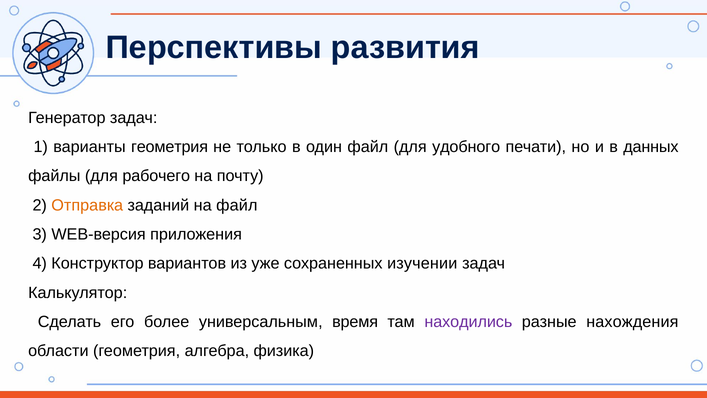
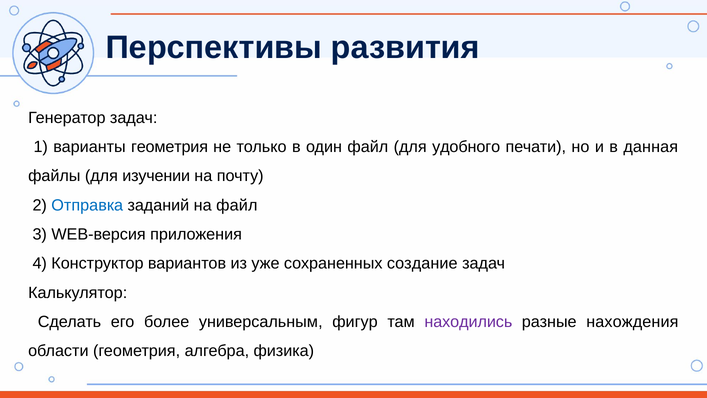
данных: данных -> данная (651, 147)
рабочего: рабочего -> изучении (156, 176)
Отправка colour: orange -> blue (87, 205)
изучении: изучении -> создание (422, 263)
время: время -> фигур (355, 322)
